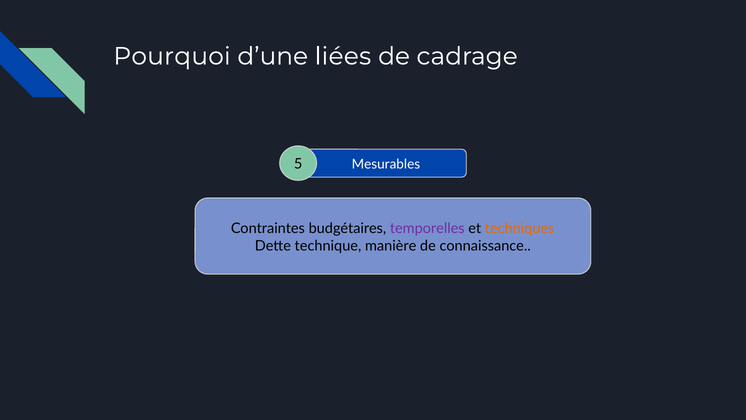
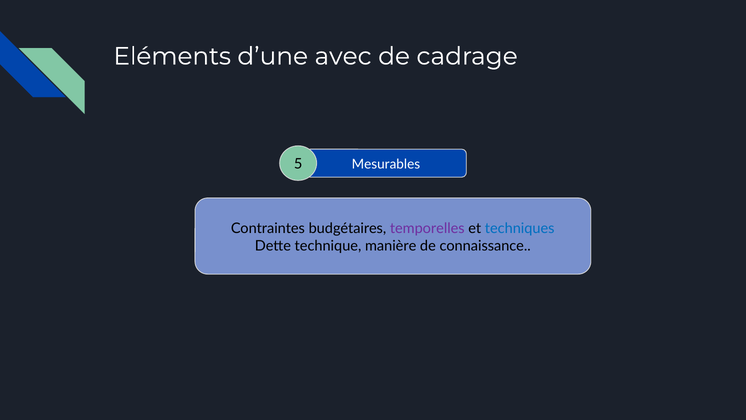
Pourquoi: Pourquoi -> Eléments (172, 56)
liées: liées -> avec (343, 56)
techniques colour: orange -> blue (520, 228)
